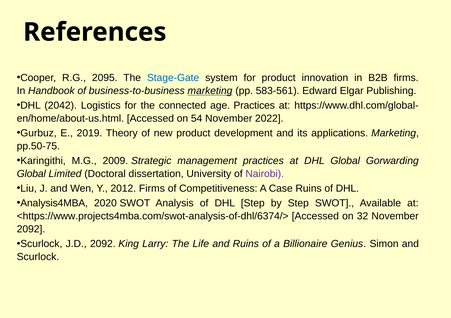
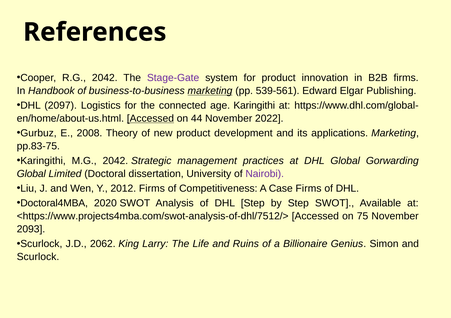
R.G 2095: 2095 -> 2042 (105, 78)
Stage-Gate colour: blue -> purple (173, 78)
583-561: 583-561 -> 539-561 (278, 91)
2042: 2042 -> 2097 (61, 106)
age Practices: Practices -> Karingithi (254, 106)
Accessed underline: none -> present (150, 119)
54: 54 -> 44 (197, 119)
2019: 2019 -> 2008 (90, 133)
pp.50-75: pp.50-75 -> pp.83-75 (38, 146)
M.G 2009: 2009 -> 2042 (115, 161)
Case Ruins: Ruins -> Firms (309, 189)
Analysis4MBA: Analysis4MBA -> Doctoral4MBA (54, 203)
<https://www.projects4mba.com/swot-analysis-of-dhl/6374/>: <https://www.projects4mba.com/swot-analysis-of-dhl/6374/> -> <https://www.projects4mba.com/swot-analysis-of-dhl/7512/> (153, 217)
32: 32 -> 75 (363, 217)
2092: 2092 -> 2093 (31, 230)
J.D 2092: 2092 -> 2062 (103, 244)
